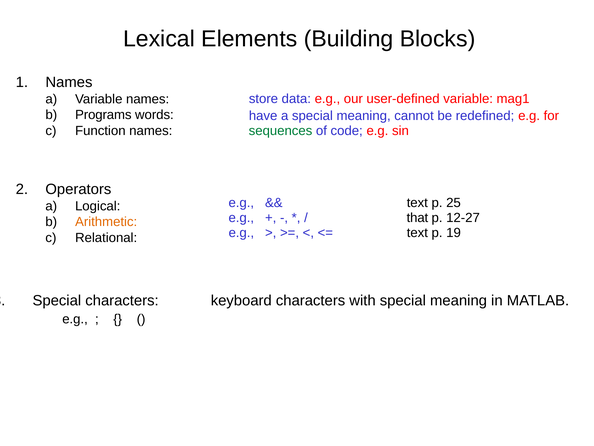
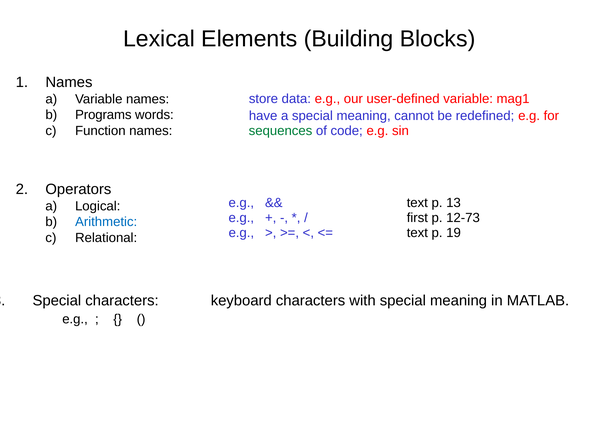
25: 25 -> 13 (453, 203)
that: that -> first (417, 217)
12-27: 12-27 -> 12-73 (463, 217)
Arithmetic colour: orange -> blue (106, 222)
